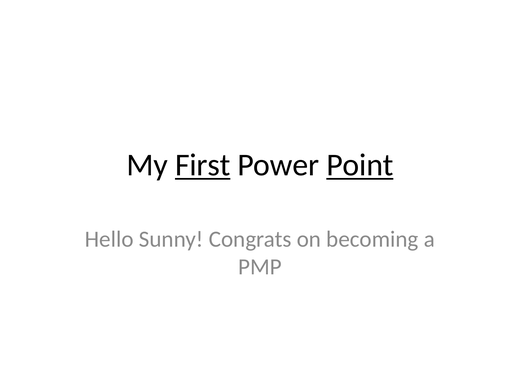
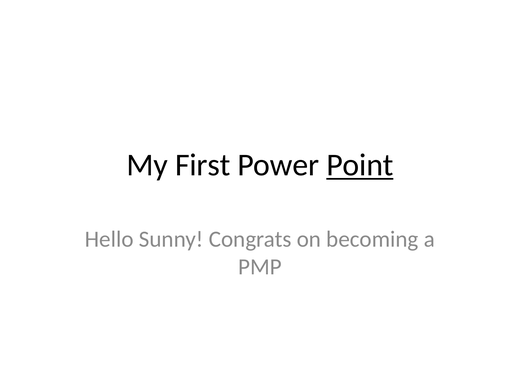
First underline: present -> none (203, 165)
